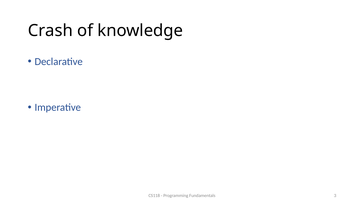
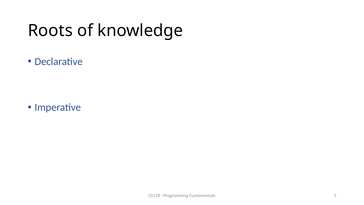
Crash: Crash -> Roots (50, 31)
